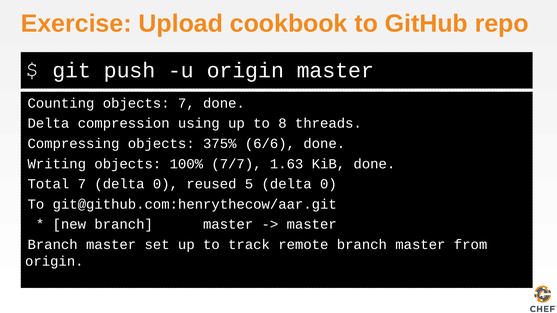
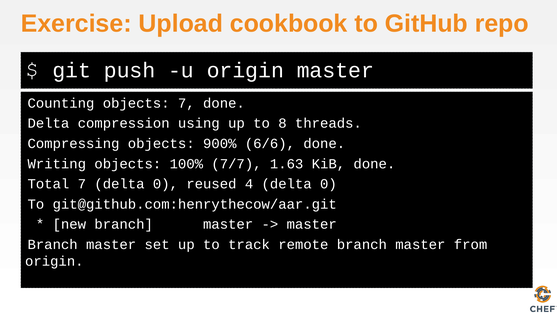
375%: 375% -> 900% (220, 144)
5: 5 -> 4 (249, 184)
